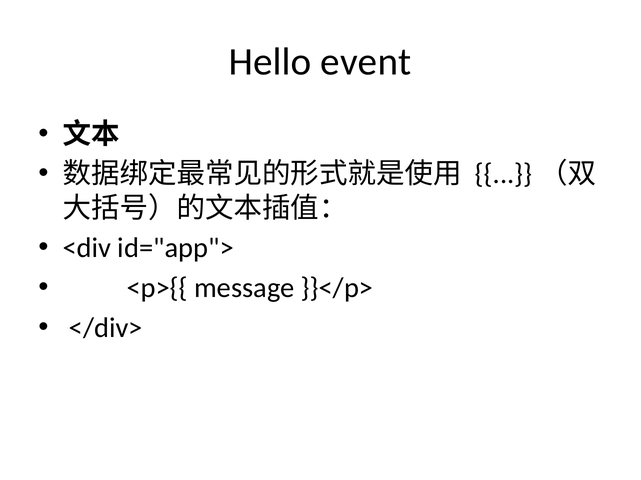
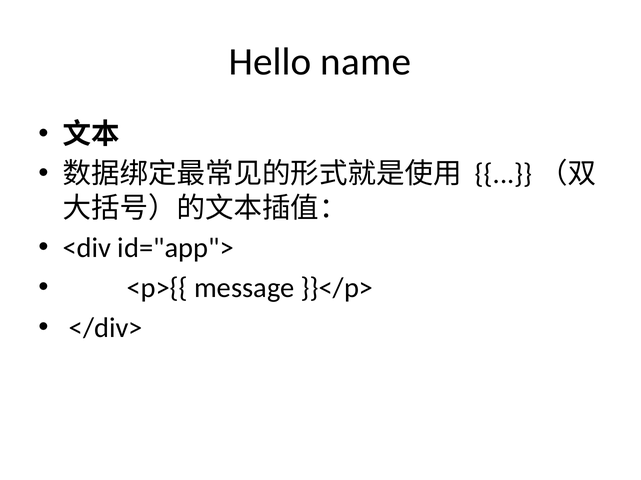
event: event -> name (366, 62)
